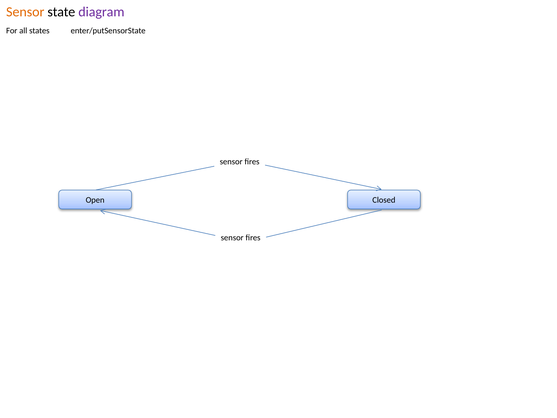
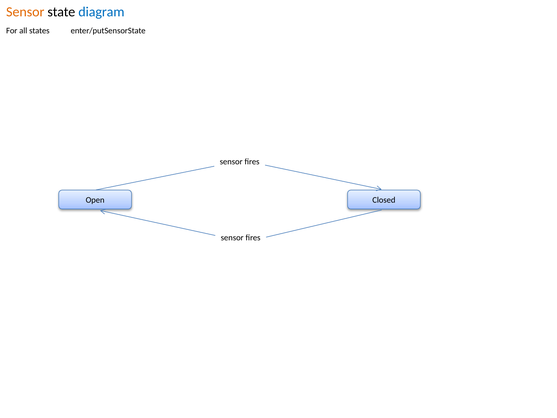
diagram colour: purple -> blue (101, 12)
